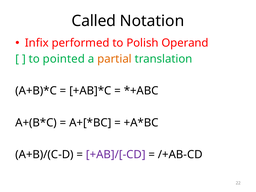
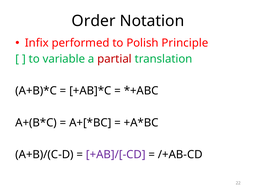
Called: Called -> Order (94, 21)
Operand: Operand -> Principle (185, 43)
pointed: pointed -> variable (64, 59)
partial colour: orange -> red (115, 59)
